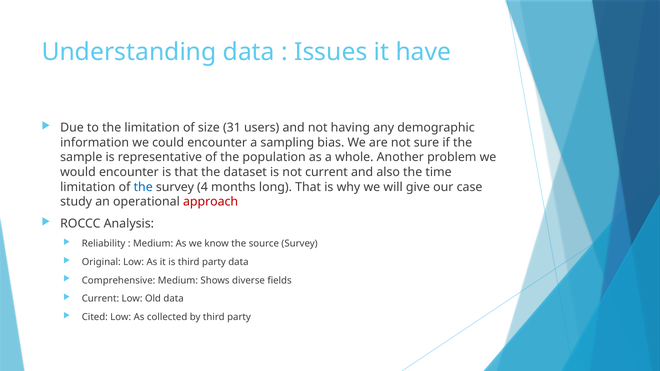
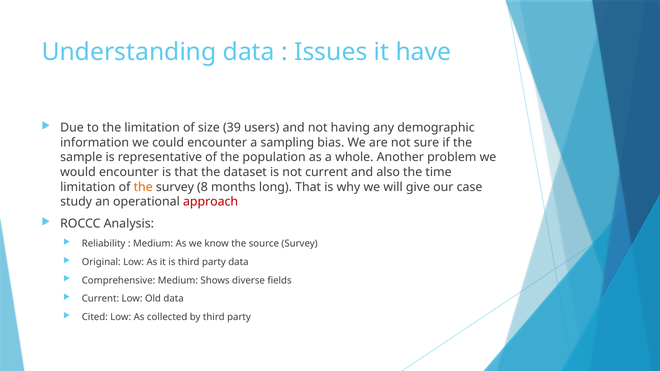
31: 31 -> 39 (232, 128)
the colour: blue -> orange (143, 187)
4: 4 -> 8 (202, 187)
